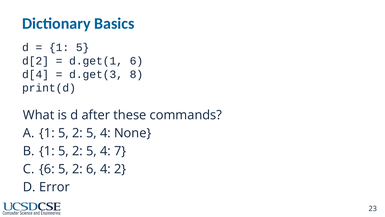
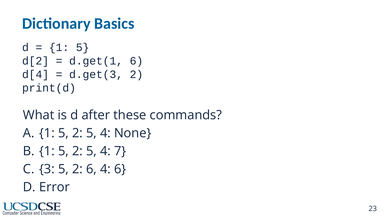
d.get(3 8: 8 -> 2 (136, 74)
6: 6 -> 3 (47, 169)
4 2: 2 -> 6 (120, 169)
